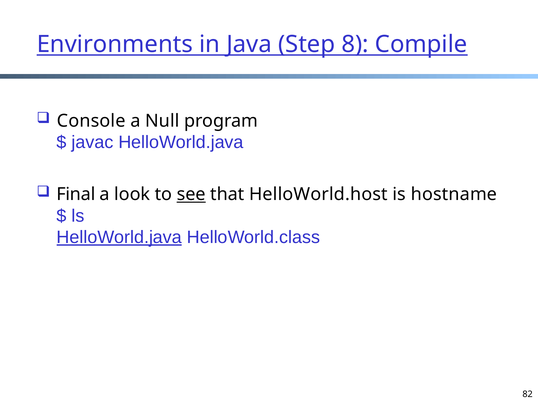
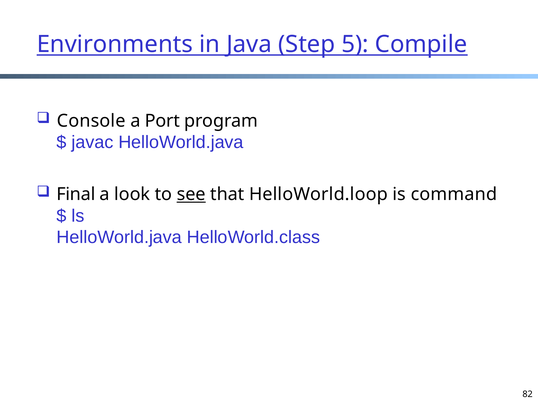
8: 8 -> 5 (355, 44)
Null: Null -> Port (162, 121)
HelloWorld.host: HelloWorld.host -> HelloWorld.loop (318, 195)
hostname: hostname -> command (454, 195)
HelloWorld.java underline: present -> none (119, 238)
